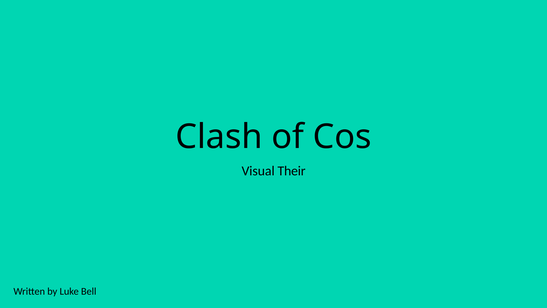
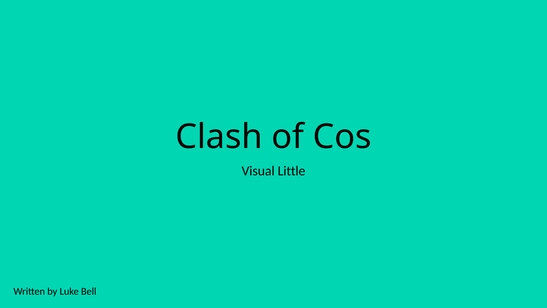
Their: Their -> Little (292, 171)
